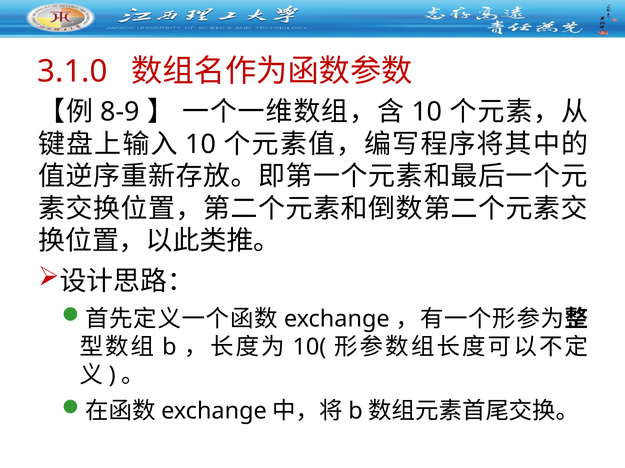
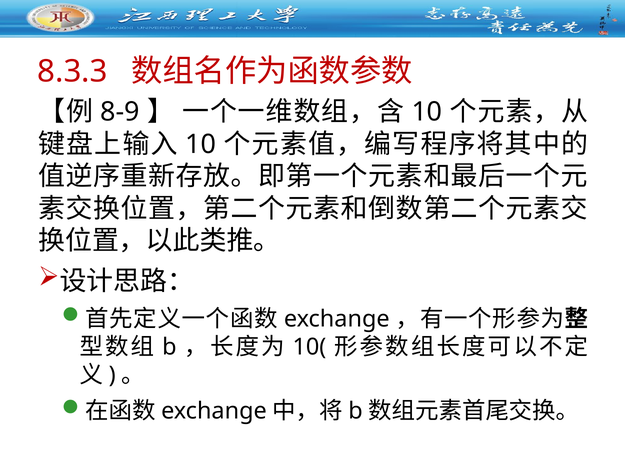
3.1.0: 3.1.0 -> 8.3.3 (73, 71)
